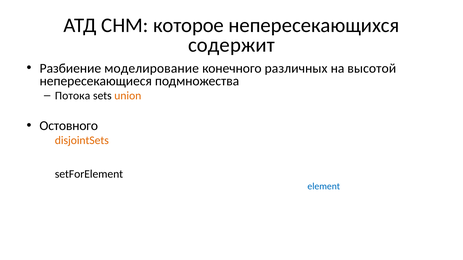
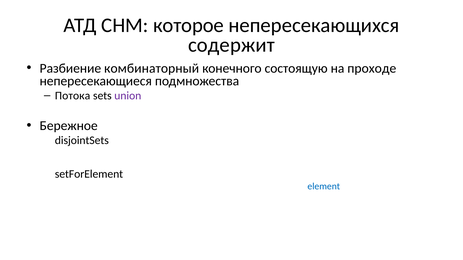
моделирование: моделирование -> комбинаторный (152, 68)
конечного различных: различных -> состоящую (296, 68)
высотой: высотой -> проходе (372, 68)
union colour: orange -> purple (128, 96)
Остовного: Остовного -> Бережное (69, 126)
disjointSets colour: orange -> black (82, 140)
